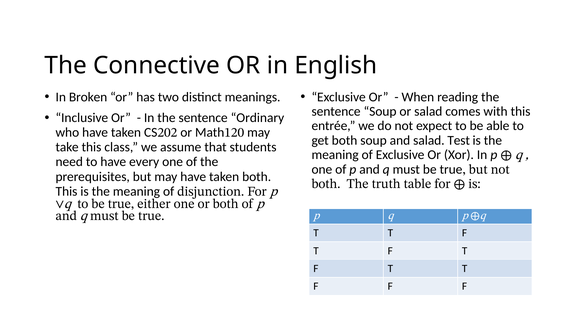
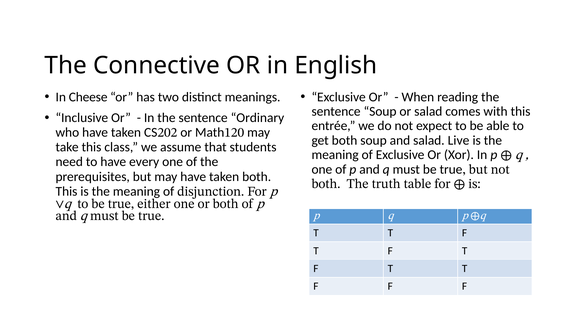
Broken: Broken -> Cheese (88, 97)
Test: Test -> Live (459, 140)
